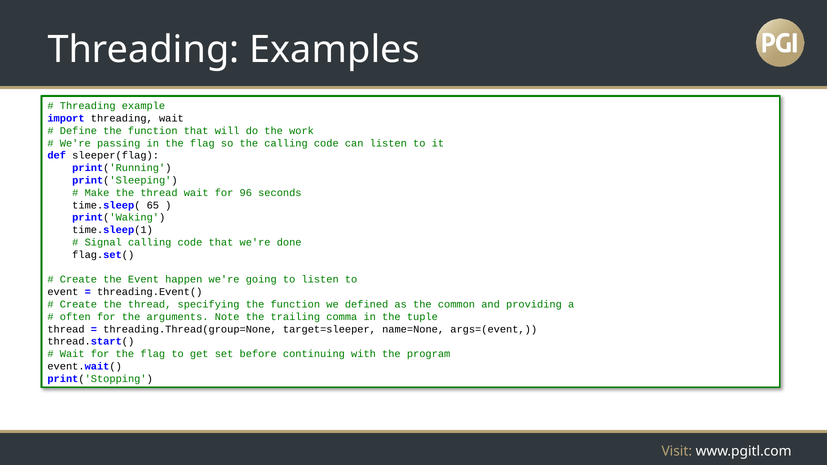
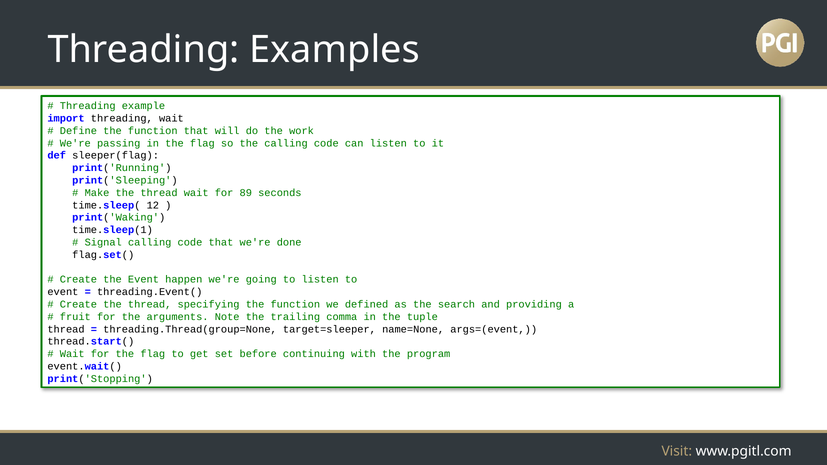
96: 96 -> 89 (246, 193)
65: 65 -> 12 (153, 205)
common: common -> search (456, 304)
often: often -> fruit (75, 317)
